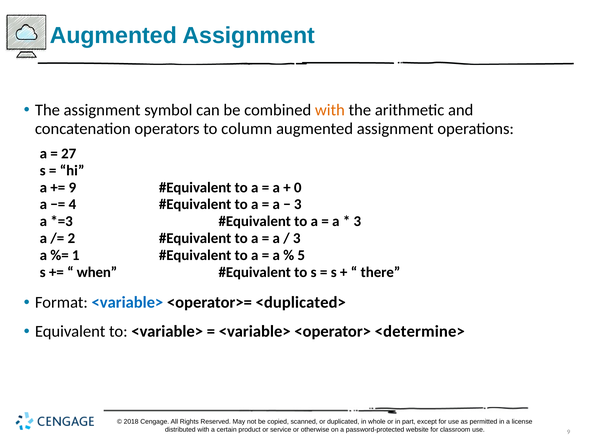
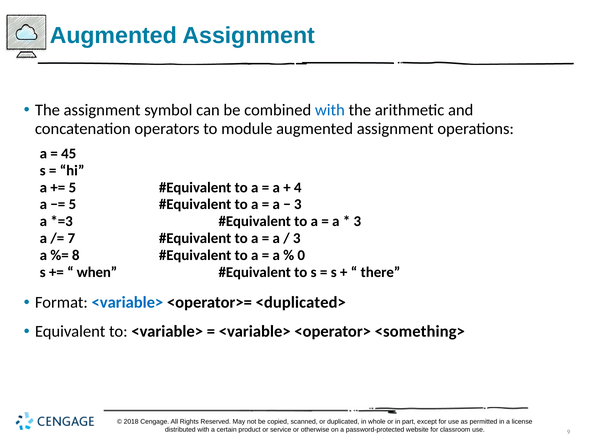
with colour: orange -> blue (330, 110)
column: column -> module (247, 129)
27: 27 -> 45 (69, 153)
9: 9 -> 5 (72, 187)
0: 0 -> 4 (298, 187)
4: 4 -> 5 (72, 204)
2: 2 -> 7 (71, 238)
1: 1 -> 8 (76, 255)
5: 5 -> 0 (301, 255)
<determine>: <determine> -> <something> (420, 331)
